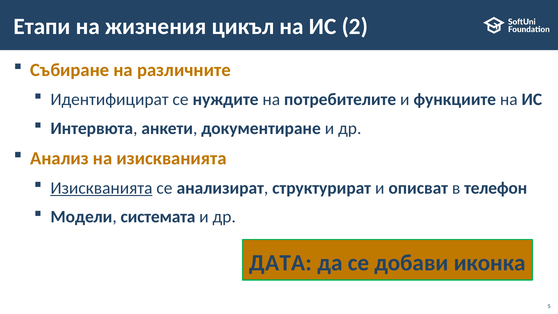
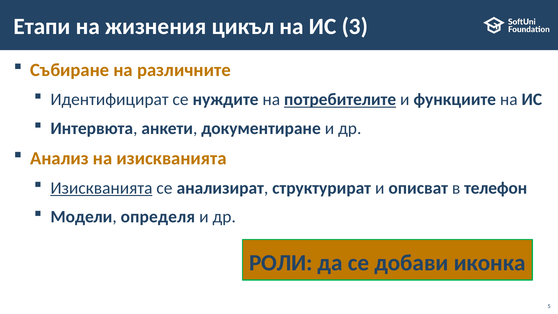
2: 2 -> 3 (355, 26)
потребителите underline: none -> present (340, 100)
системата: системата -> определя (158, 217)
ДАТА: ДАТА -> РОЛИ (281, 263)
